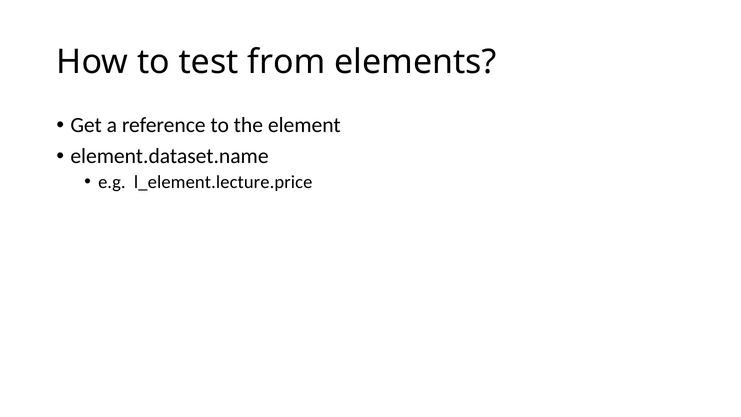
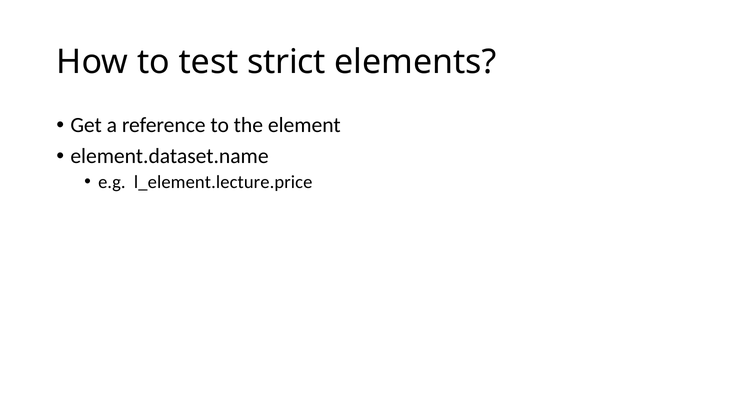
from: from -> strict (287, 62)
